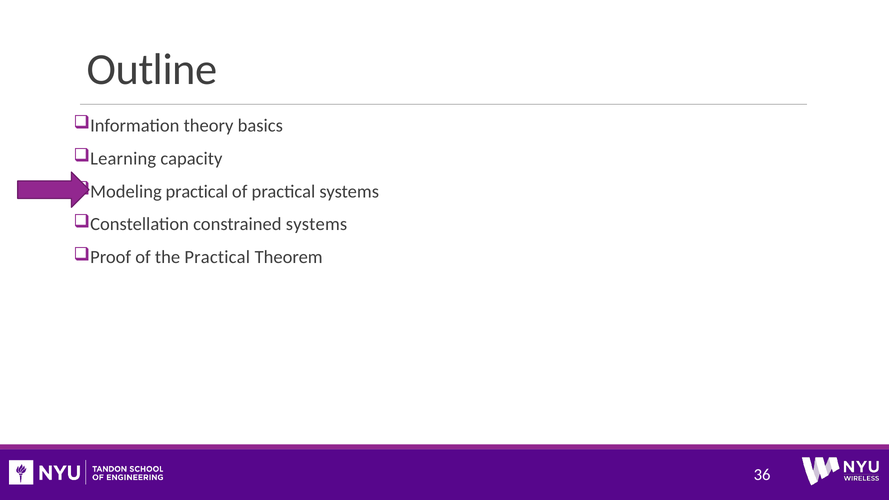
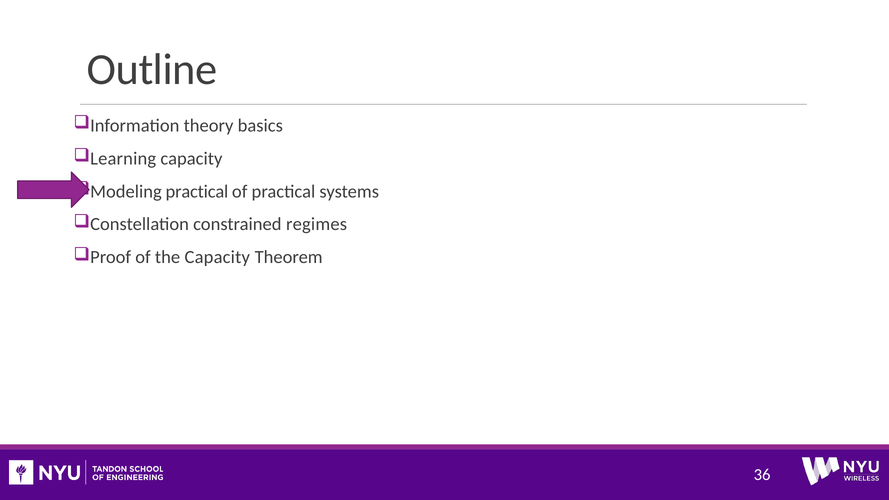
constrained systems: systems -> regimes (317, 224)
the Practical: Practical -> Capacity (217, 257)
